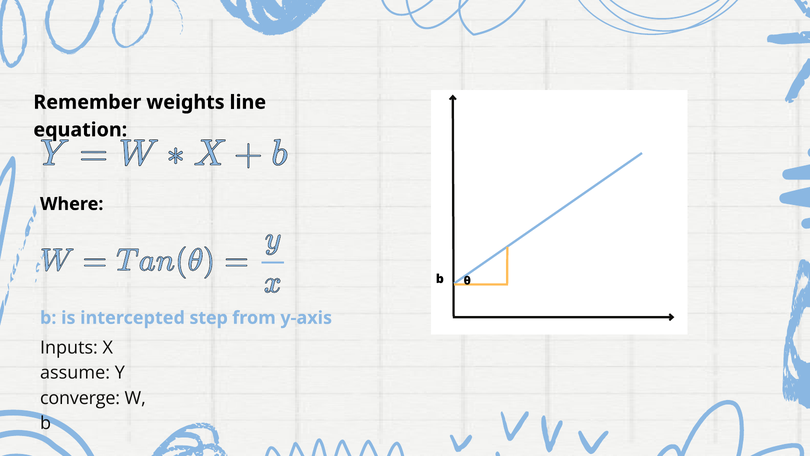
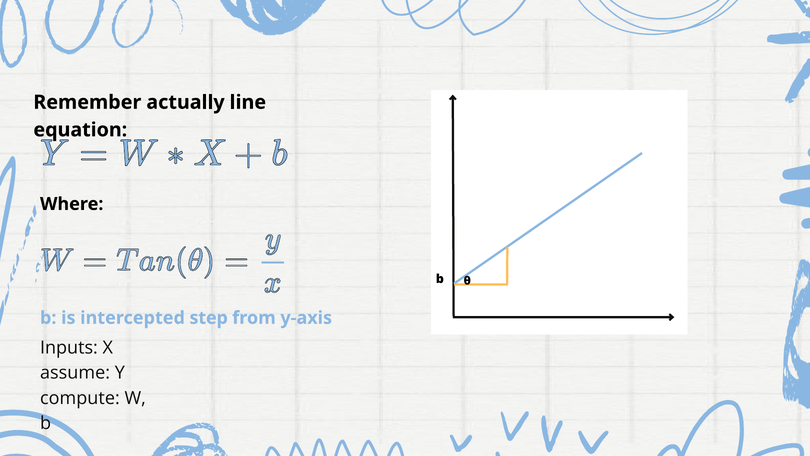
weights: weights -> actually (185, 102)
converge: converge -> compute (80, 398)
